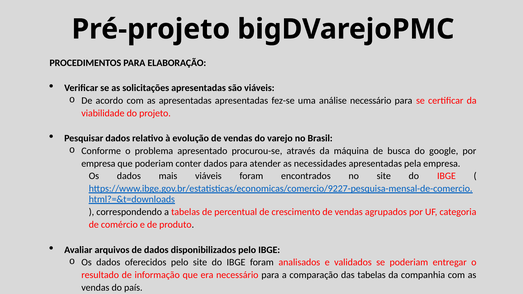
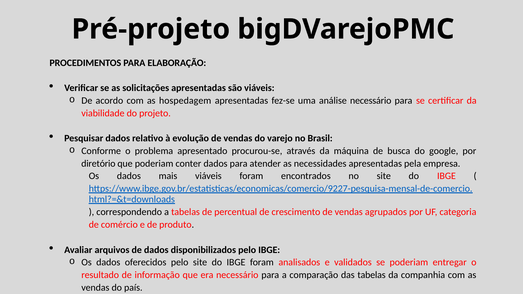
as apresentadas: apresentadas -> hospedagem (185, 101)
empresa: empresa -> diretório (98, 164)
